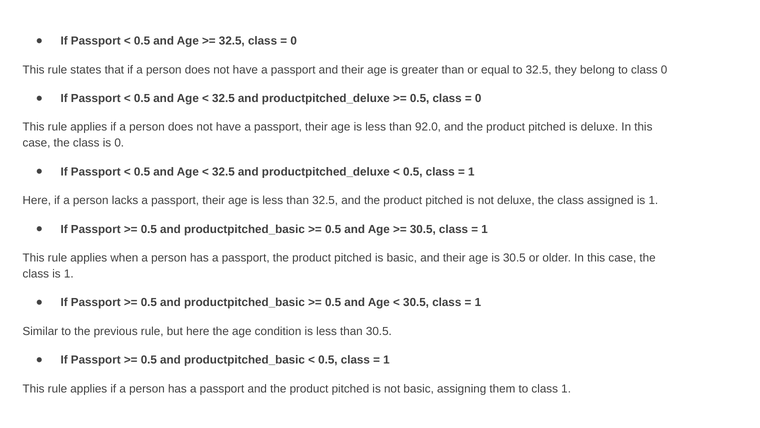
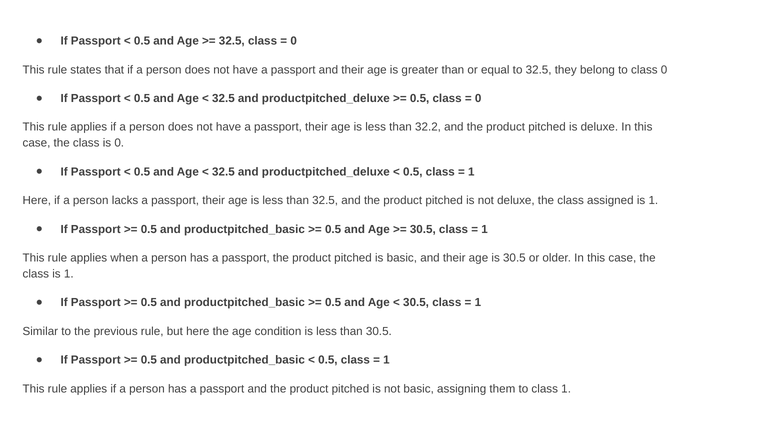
92.0: 92.0 -> 32.2 (428, 127)
